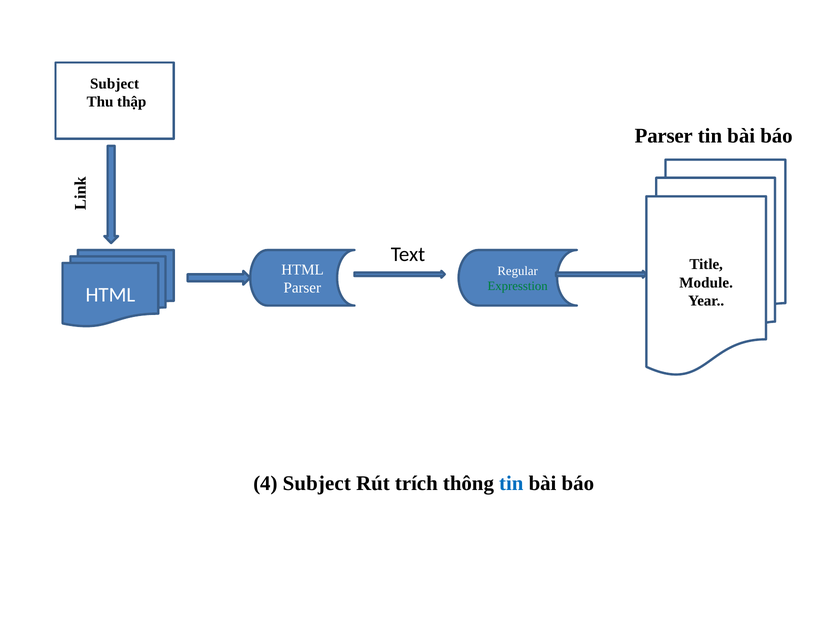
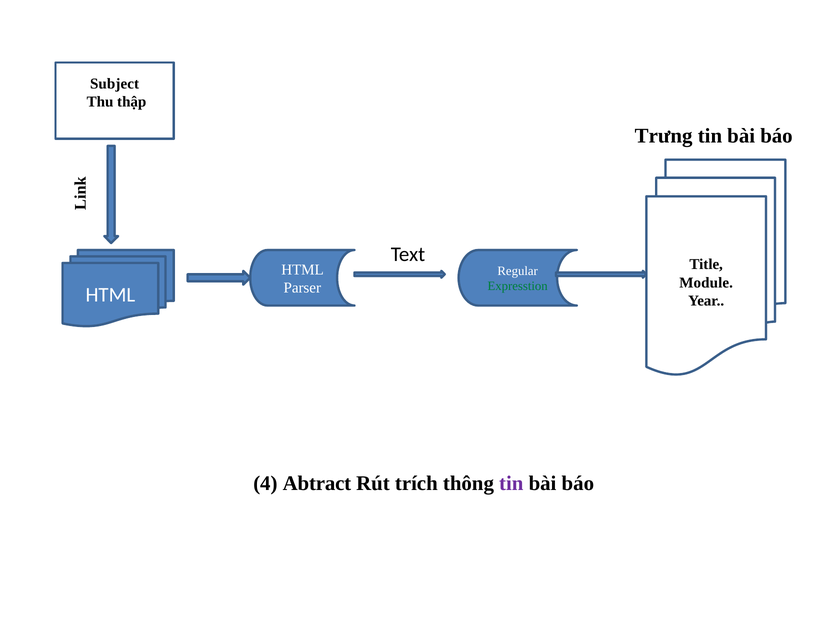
Parser: Parser -> Trưng (664, 136)
4 Subject: Subject -> Abtract (317, 484)
tin colour: blue -> purple (511, 484)
